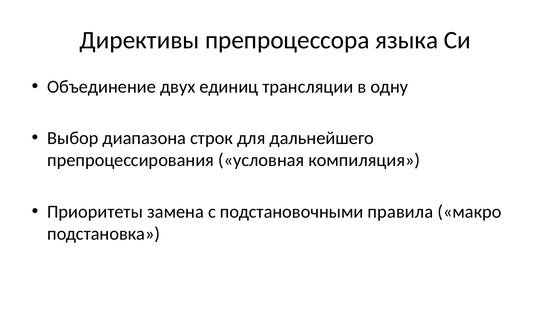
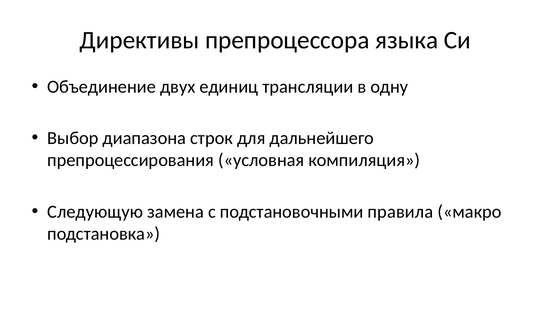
Приоритеты: Приоритеты -> Следующую (95, 212)
